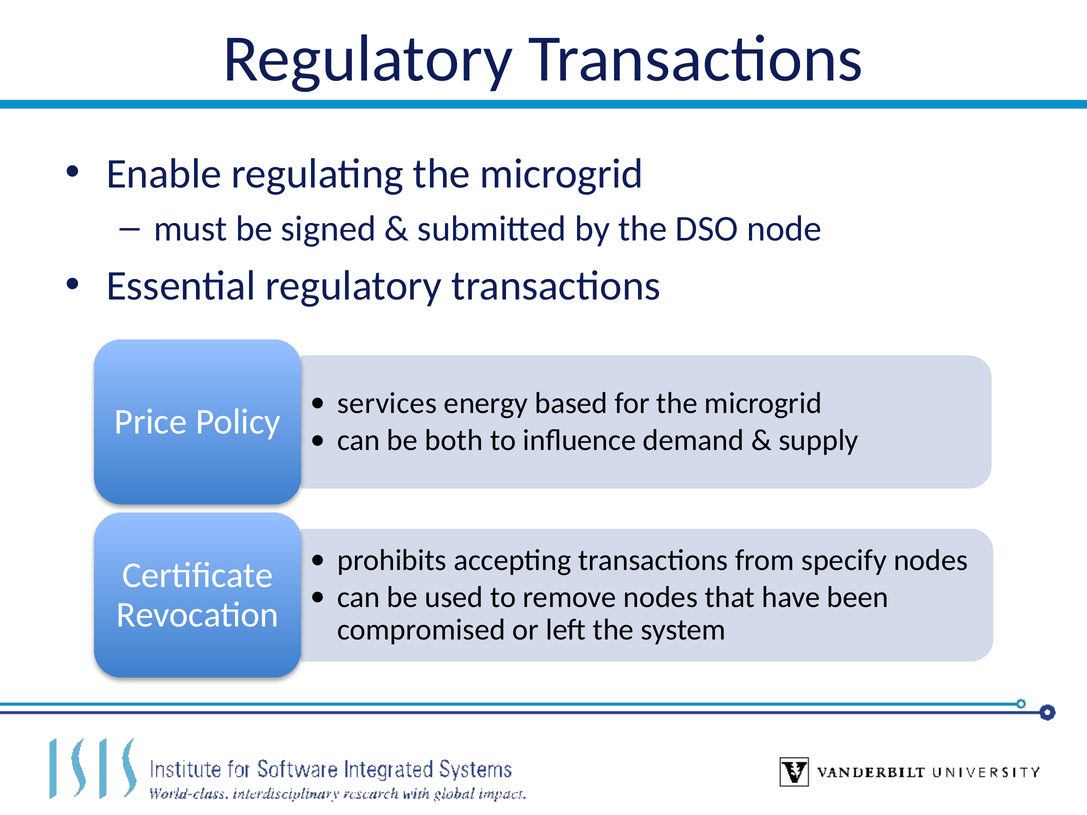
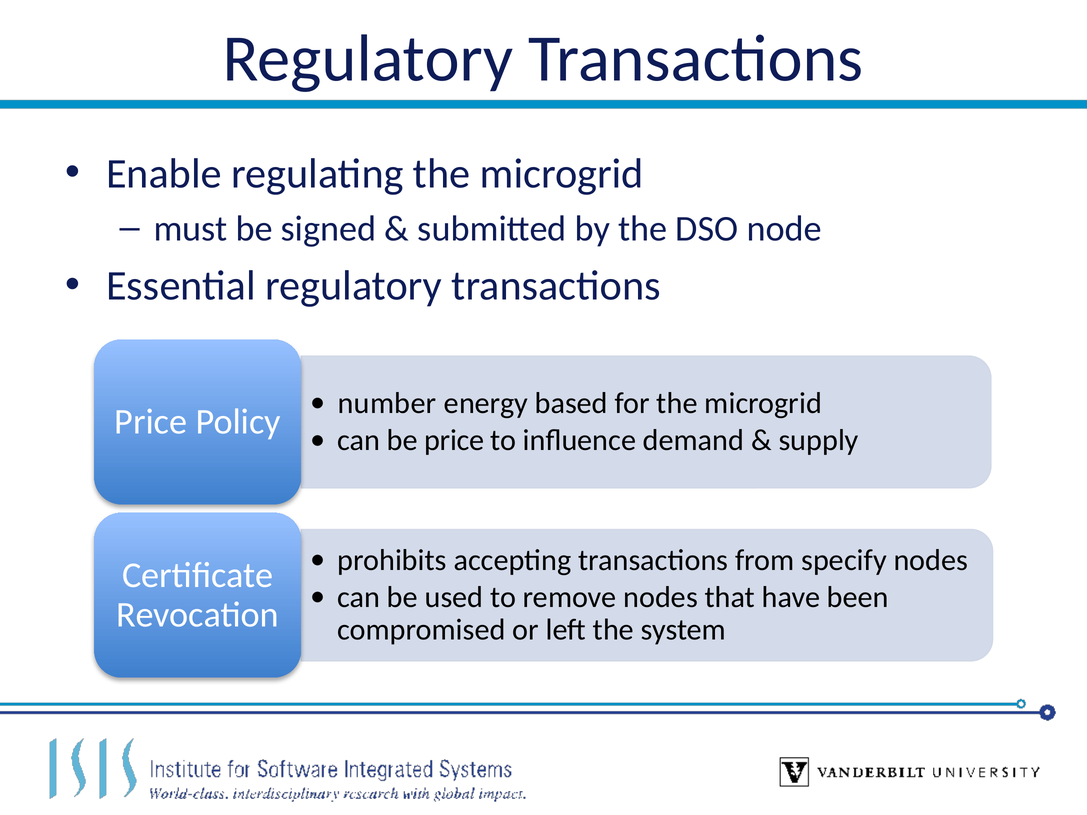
services: services -> number (387, 403)
be both: both -> price (454, 441)
